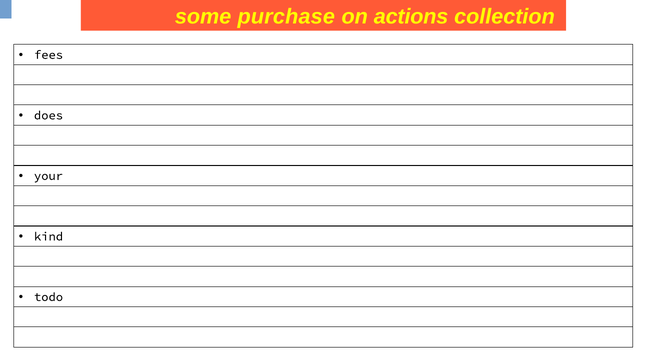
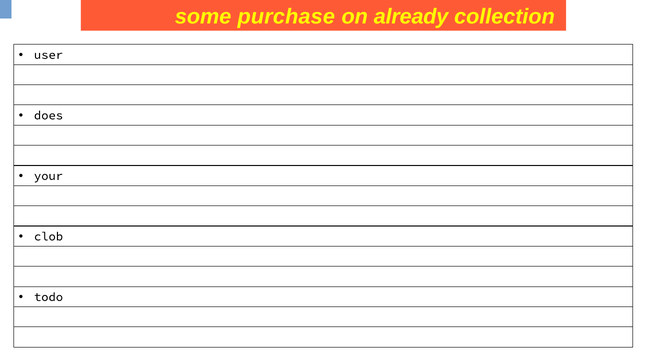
actions: actions -> already (411, 17)
fees: fees -> user (49, 55)
kind: kind -> clob (49, 236)
